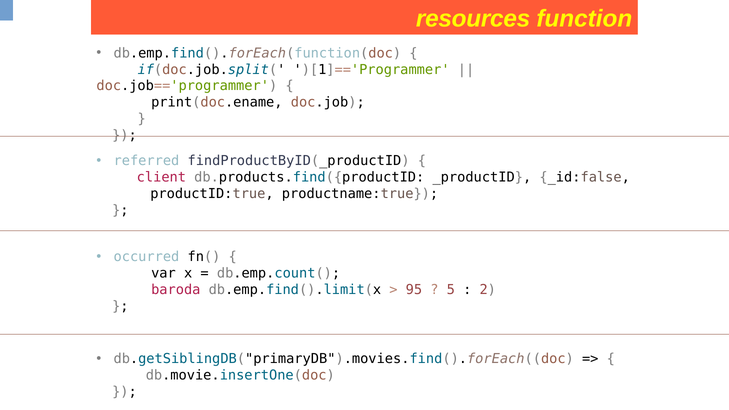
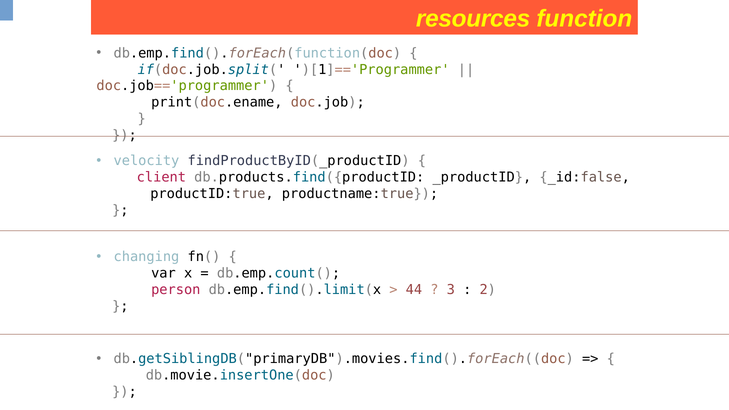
referred: referred -> velocity (146, 161)
occurred: occurred -> changing (146, 257)
baroda: baroda -> person (176, 290)
95: 95 -> 44 (414, 290)
5: 5 -> 3 (451, 290)
